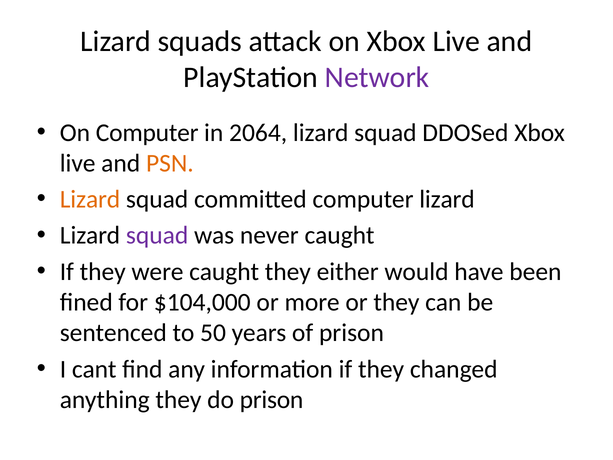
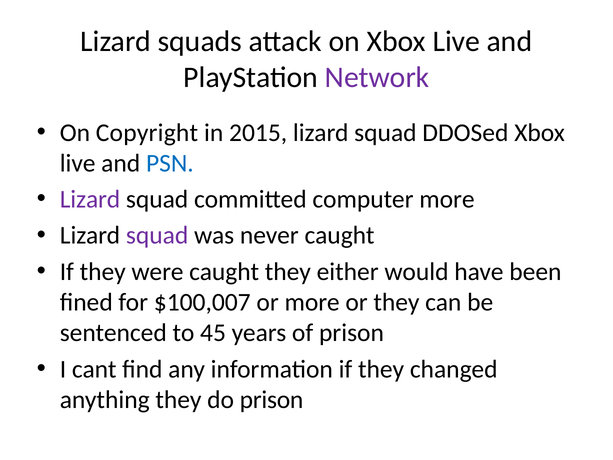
On Computer: Computer -> Copyright (147, 133)
2064: 2064 -> 2015 (258, 133)
PSN colour: orange -> blue (170, 163)
Lizard colour: orange -> purple (90, 199)
computer lizard: lizard -> more (447, 199)
$104,000: $104,000 -> $100,007 (202, 302)
50: 50 -> 45 (213, 333)
